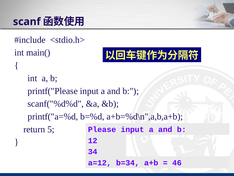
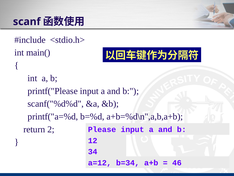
5: 5 -> 2 (51, 129)
